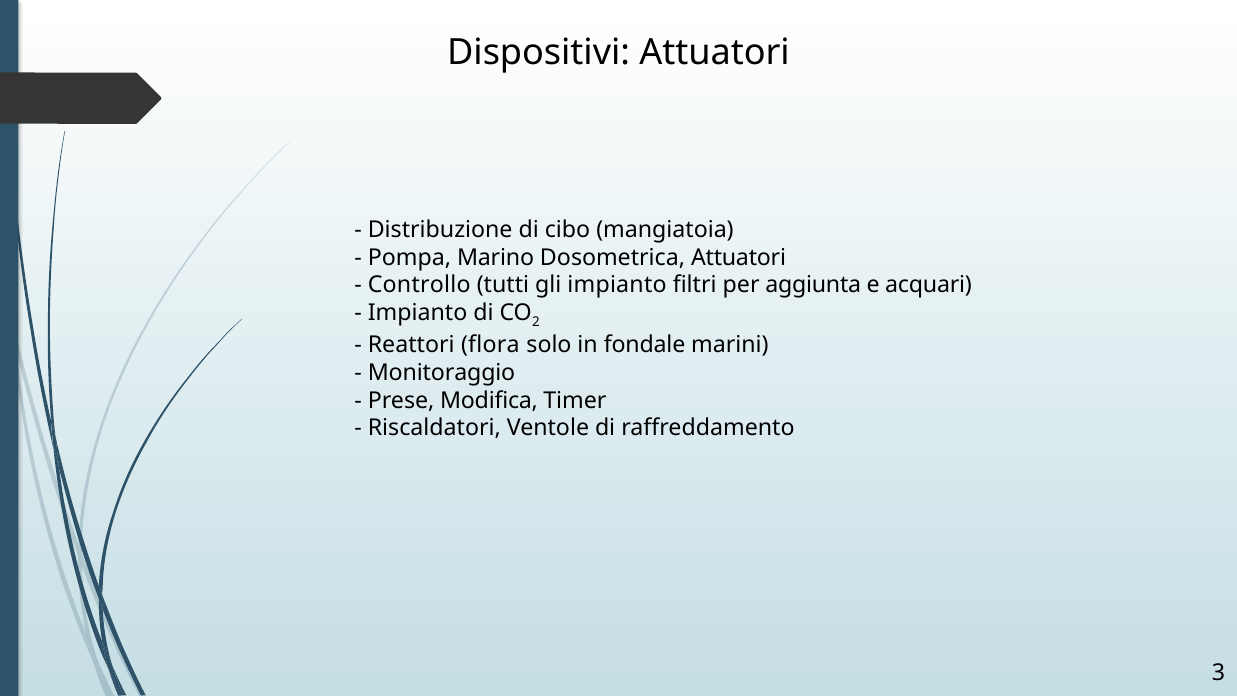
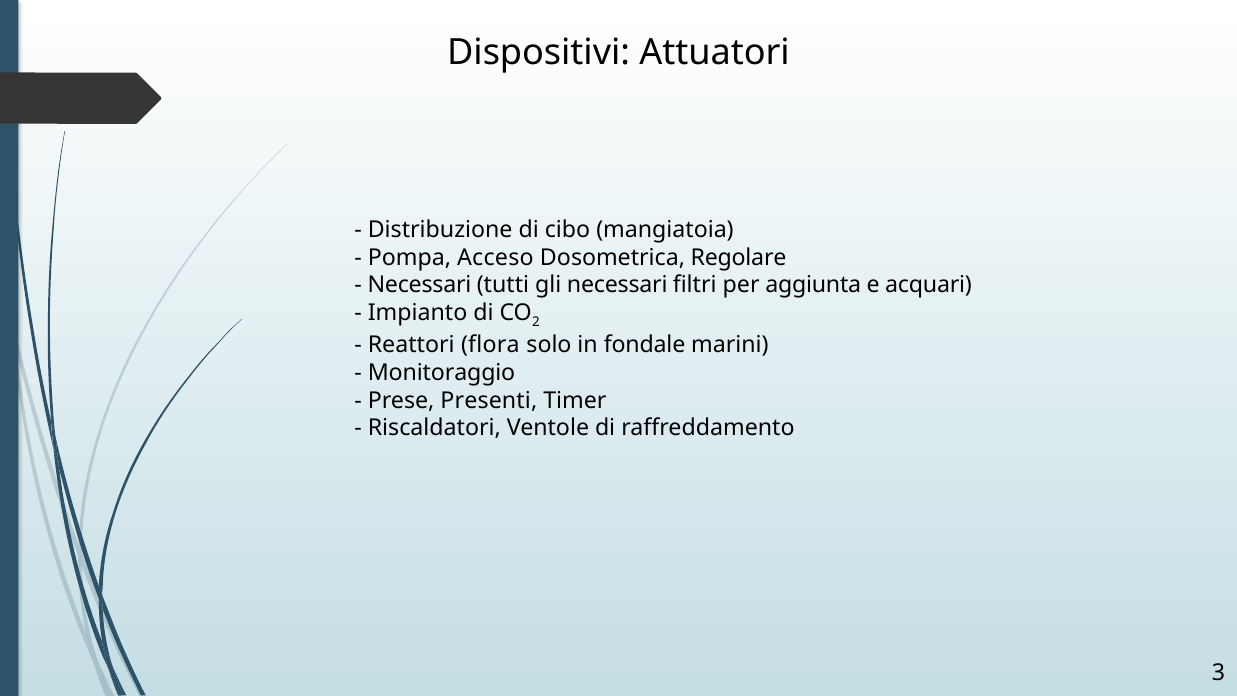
Marino: Marino -> Acceso (495, 257)
Dosometrica Attuatori: Attuatori -> Regolare (739, 257)
Controllo: Controllo -> Necessari (419, 285)
gli impianto: impianto -> necessari (617, 285)
Modifica: Modifica -> Presenti (489, 400)
